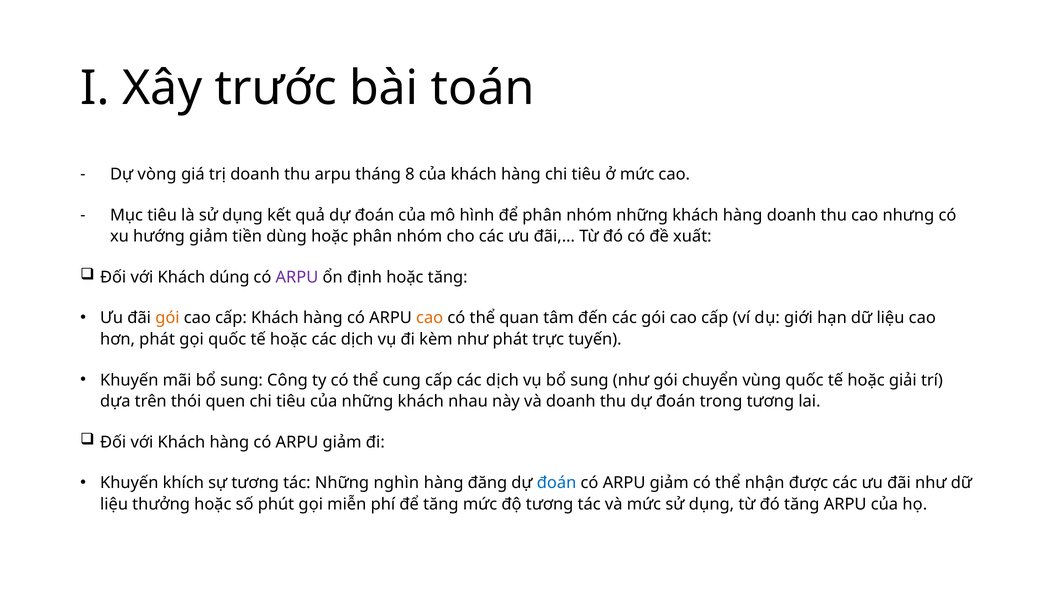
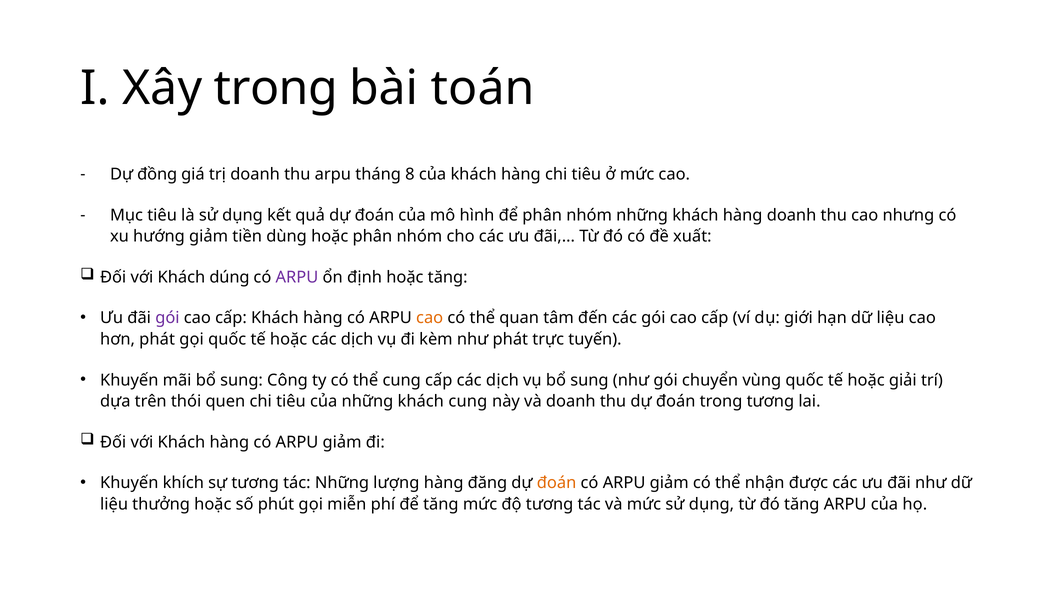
Xây trước: trước -> trong (276, 89)
vòng: vòng -> đồng (157, 174)
gói colour: orange -> purple (167, 318)
khách nhau: nhau -> cung (468, 401)
nghìn: nghìn -> lượng (396, 483)
đoán colour: blue -> orange (557, 483)
